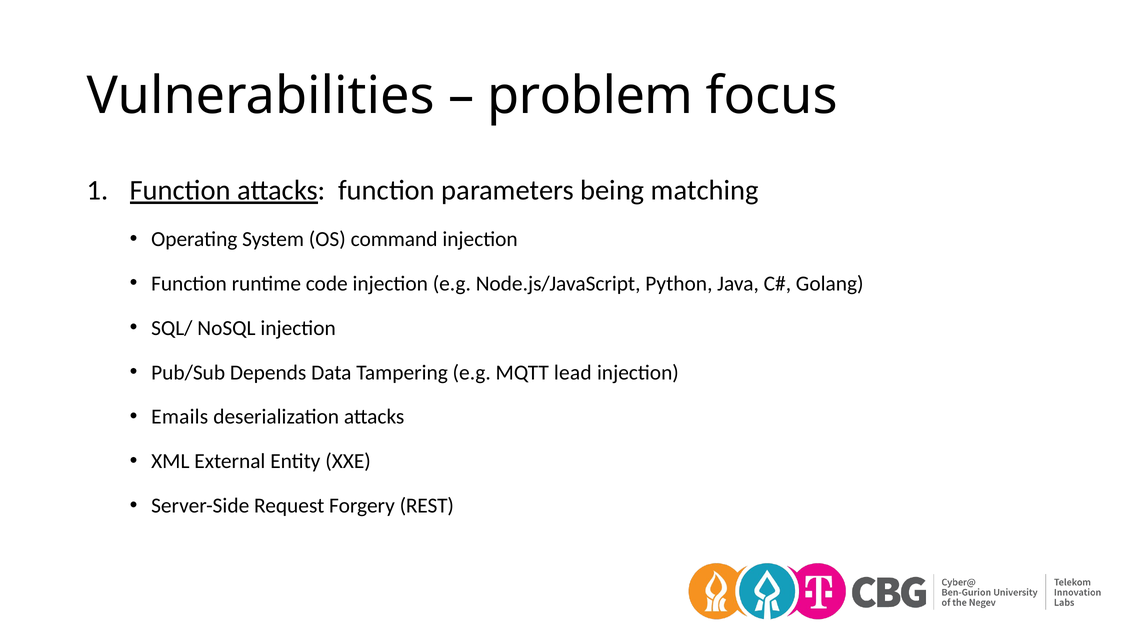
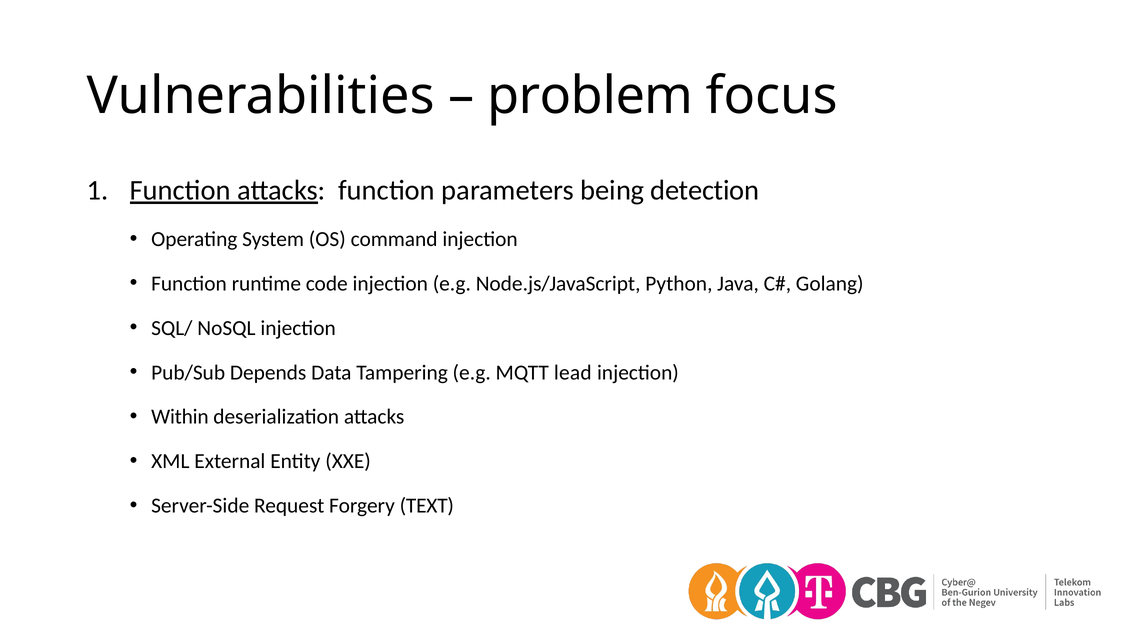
matching: matching -> detection (705, 190)
Emails: Emails -> Within (180, 417)
REST: REST -> TEXT (427, 506)
